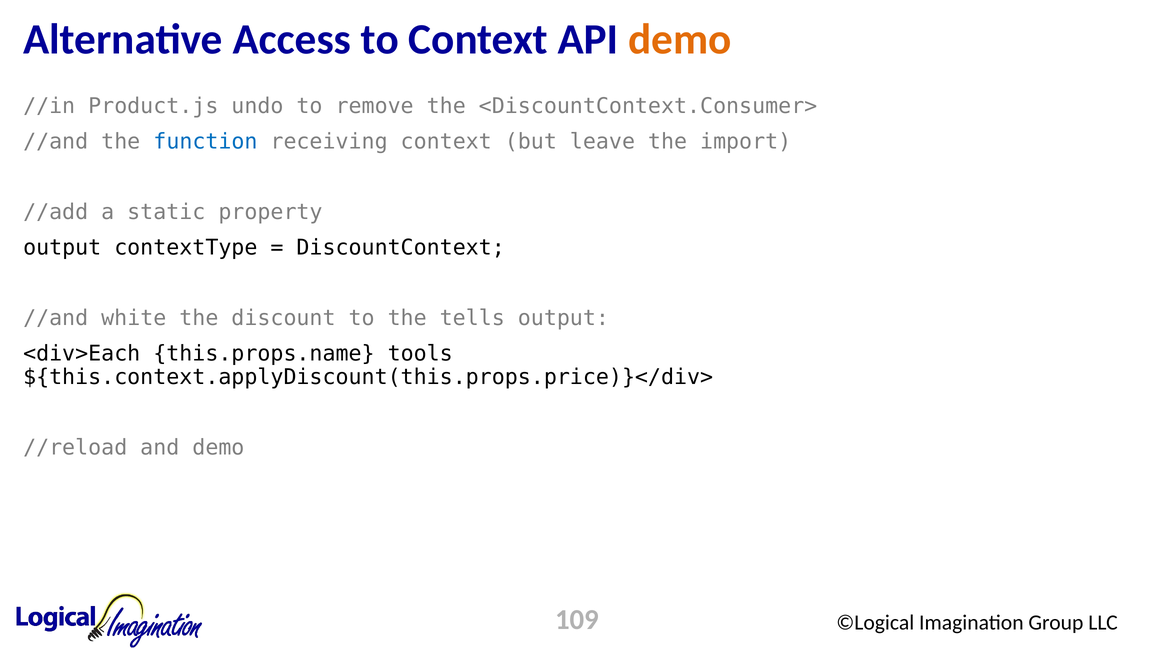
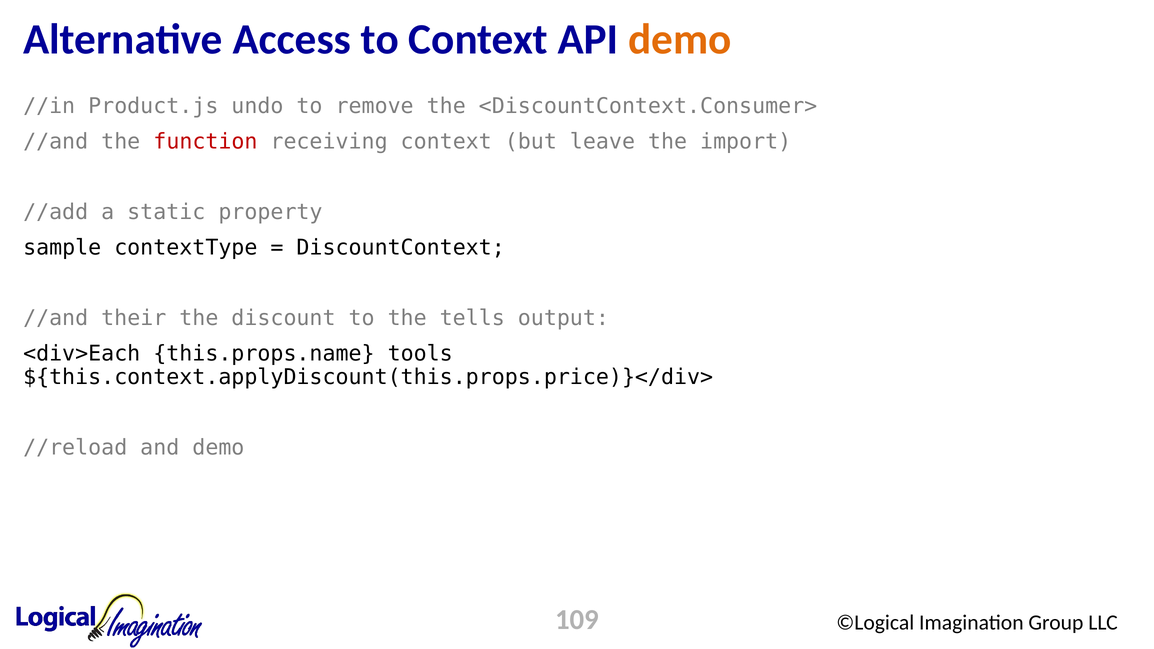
function colour: blue -> red (205, 141)
output: output -> sample (62, 248)
white: white -> their (134, 318)
